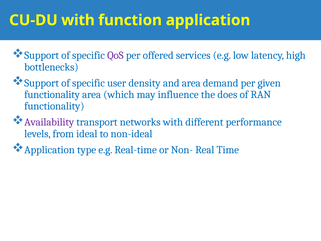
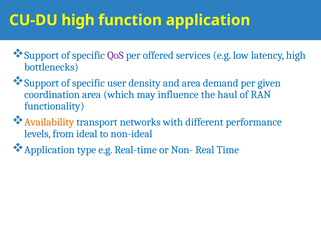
CU-DU with: with -> high (78, 20)
functionality: functionality -> coordination (52, 94)
does: does -> haul (227, 94)
Availability colour: purple -> orange (49, 122)
